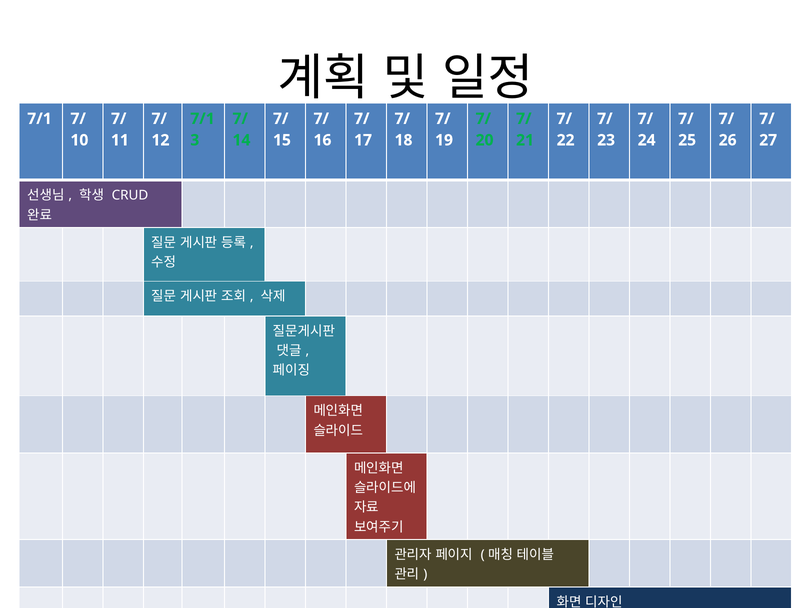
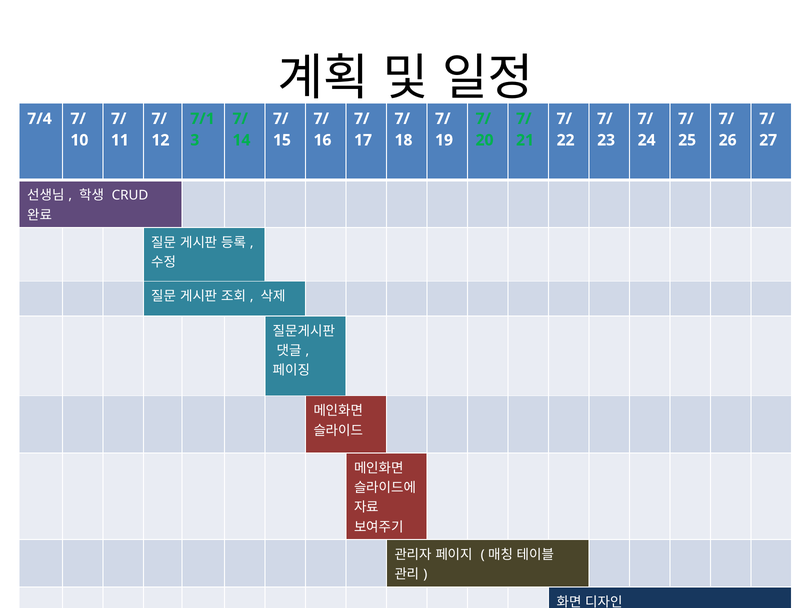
7/1: 7/1 -> 7/4 (40, 119)
